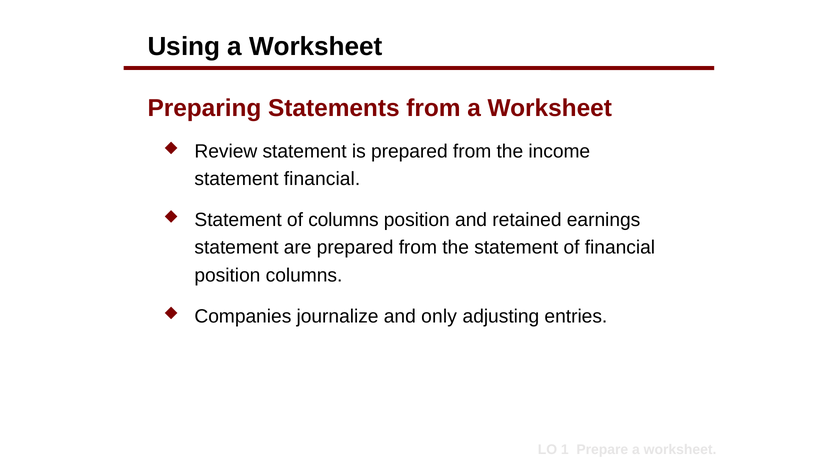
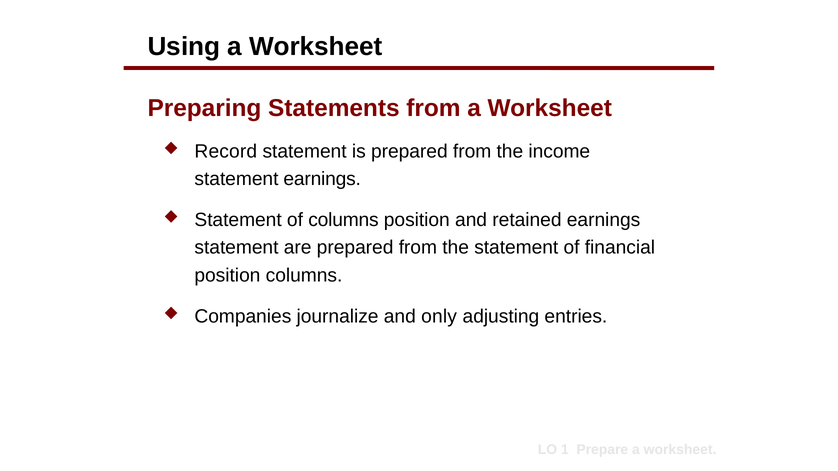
Review: Review -> Record (226, 151)
statement financial: financial -> earnings (322, 179)
